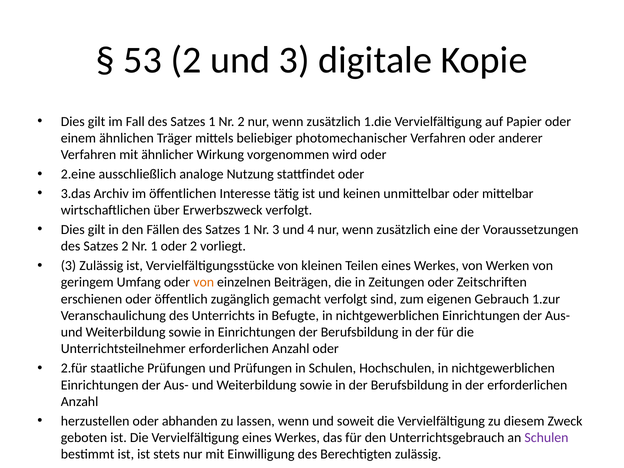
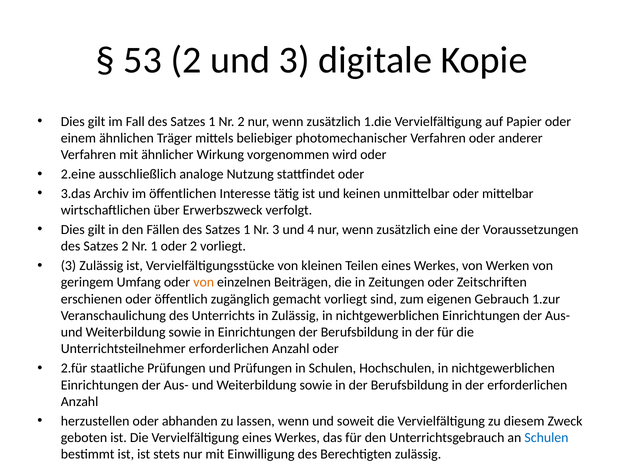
gemacht verfolgt: verfolgt -> vorliegt (346, 299)
in Befugte: Befugte -> Zulässig (295, 316)
Schulen colour: purple -> blue (546, 438)
